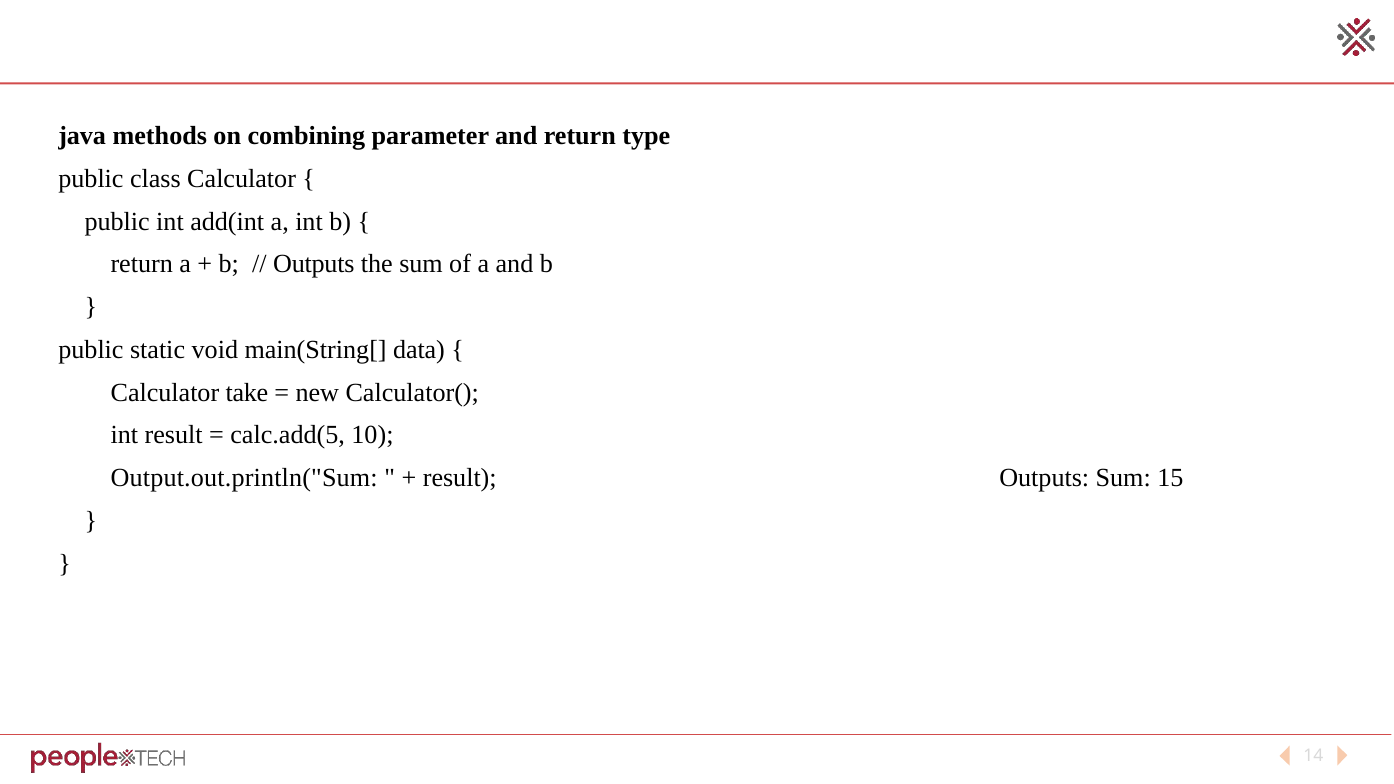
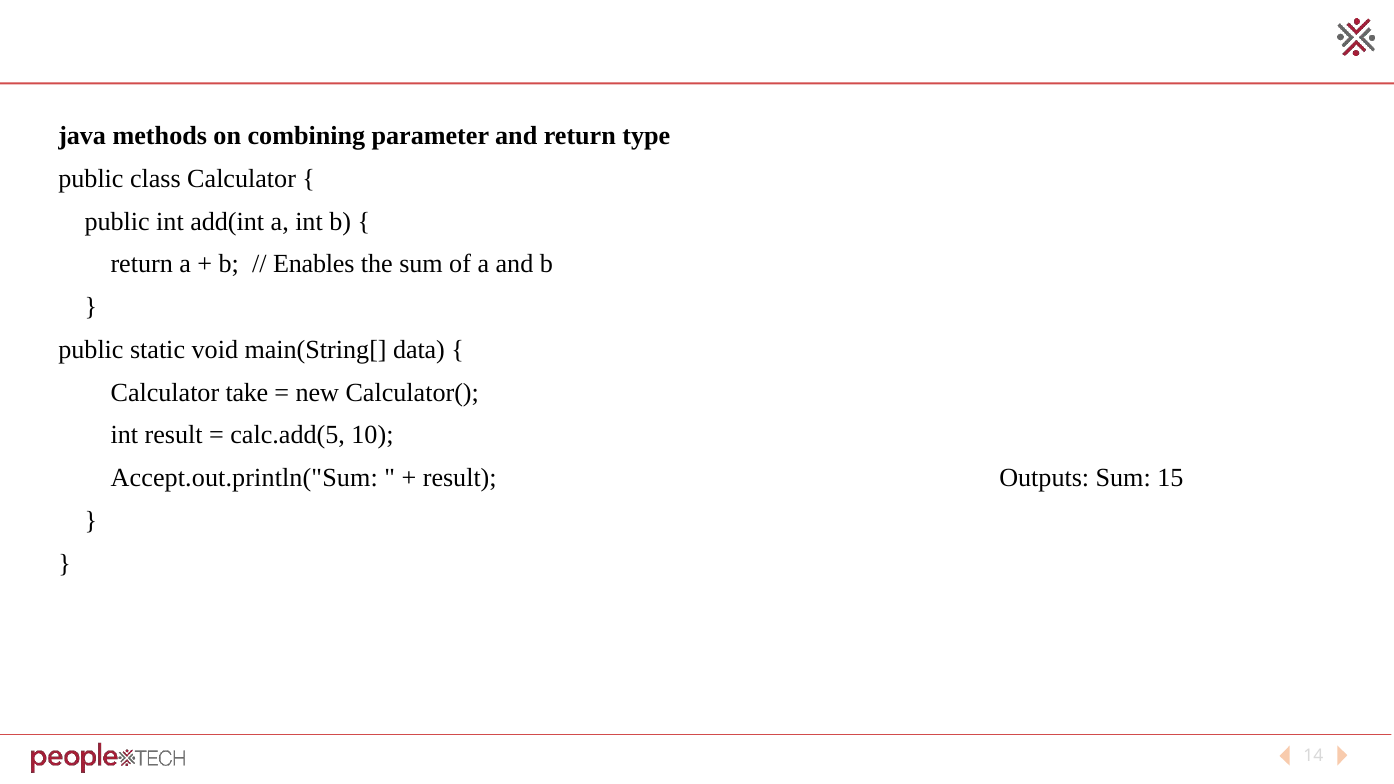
Outputs: Outputs -> Enables (314, 264)
Output.out.println("Sum: Output.out.println("Sum -> Accept.out.println("Sum (244, 478)
